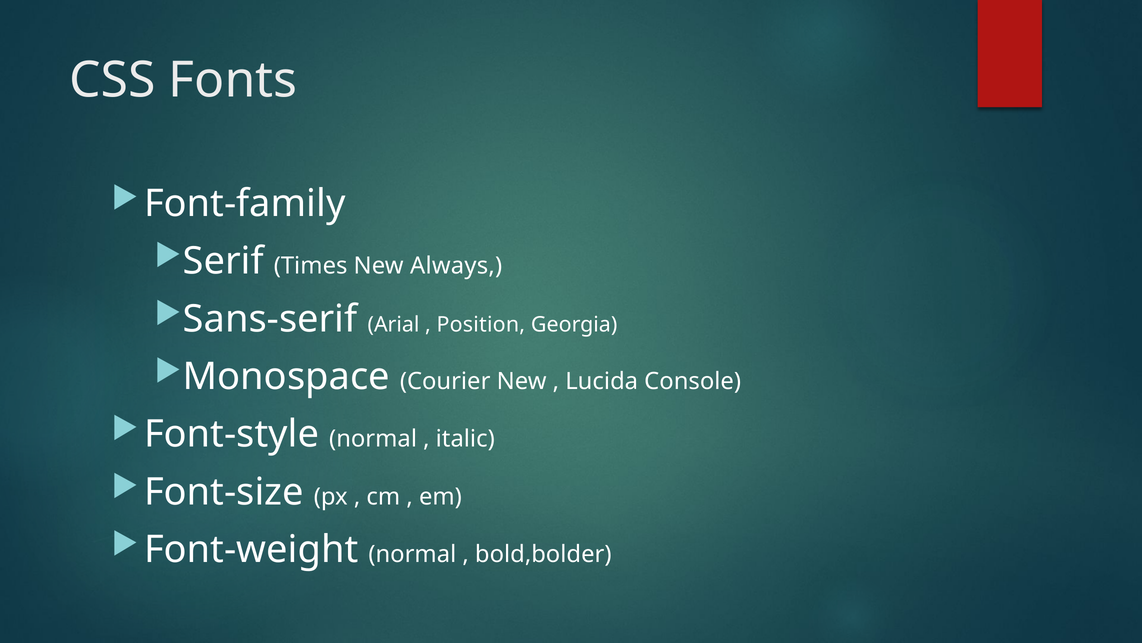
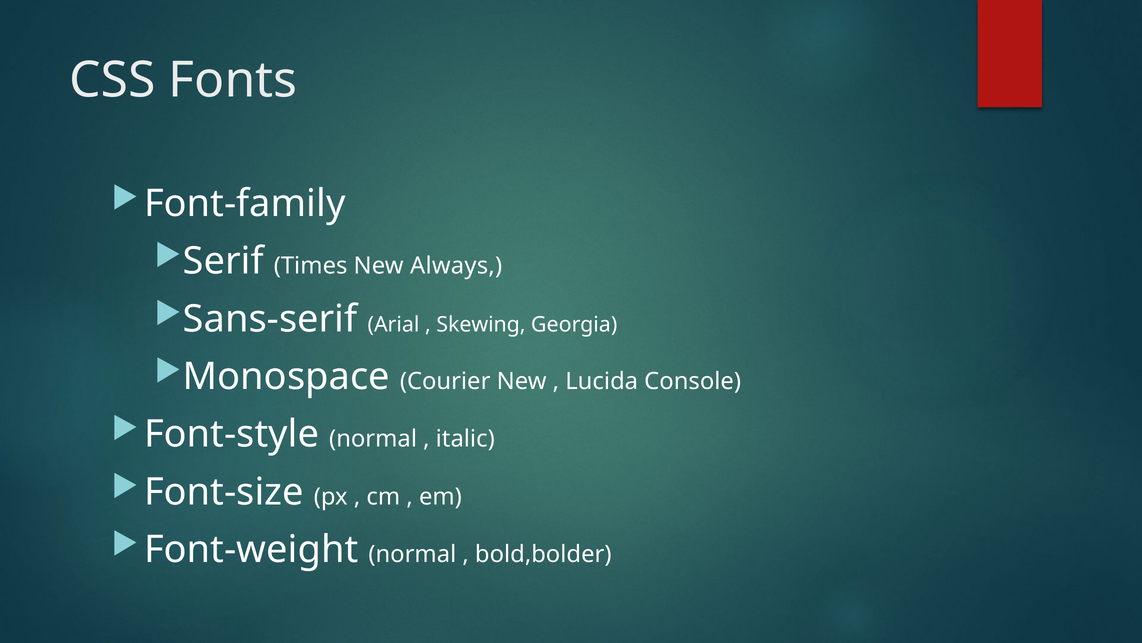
Position: Position -> Skewing (481, 324)
